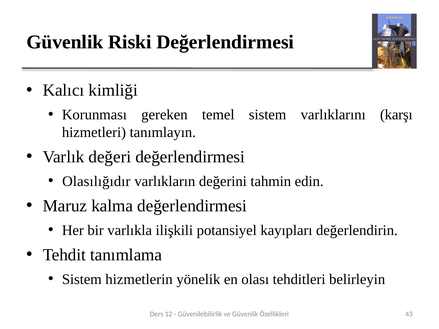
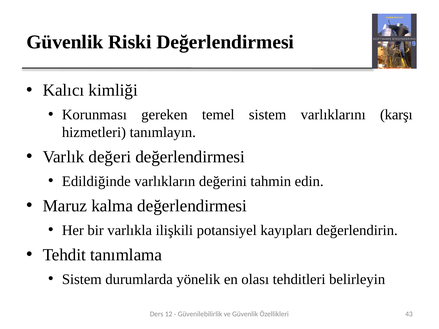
Olasılığıdır: Olasılığıdır -> Edildiğinde (96, 181)
hizmetlerin: hizmetlerin -> durumlarda (139, 279)
